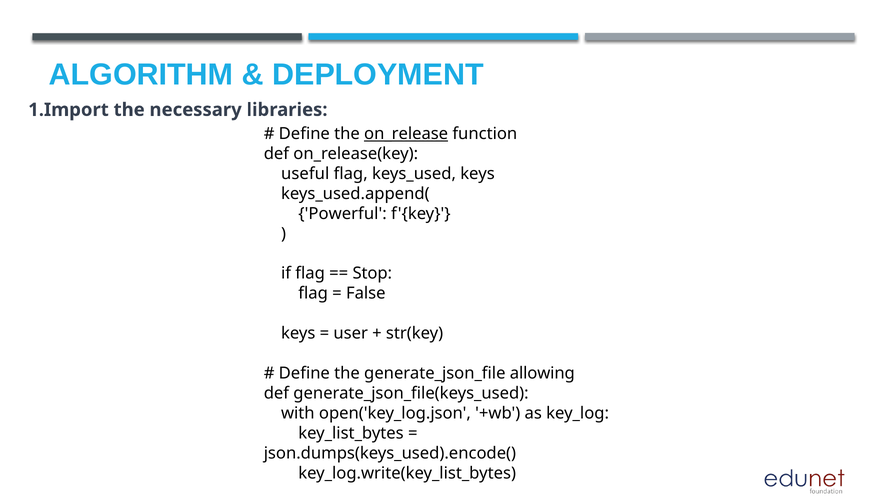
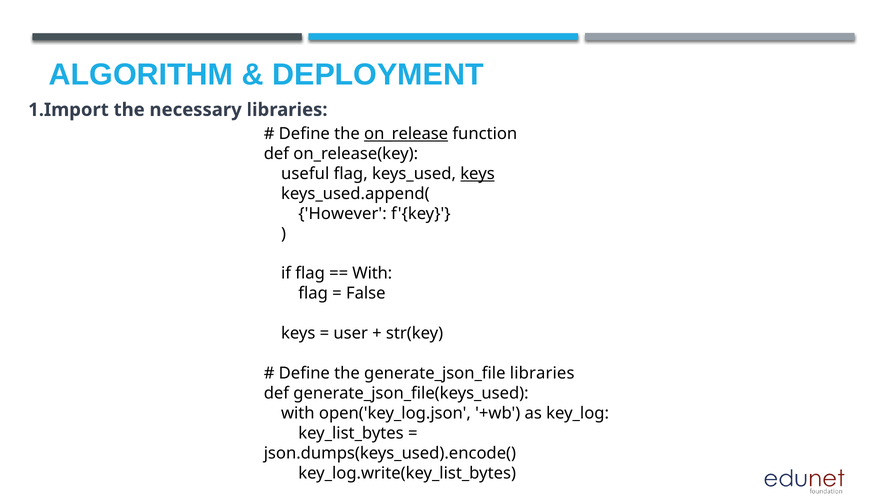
keys underline: none -> present (478, 174)
Powerful: Powerful -> However (343, 214)
Stop: Stop -> With (372, 273)
generate_json_file allowing: allowing -> libraries (542, 373)
